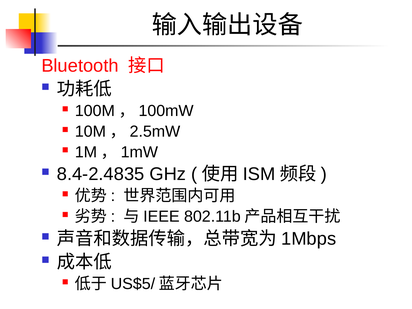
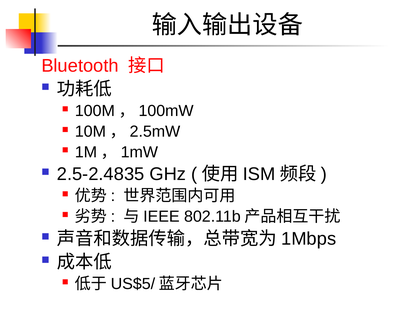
8.4-2.4835: 8.4-2.4835 -> 2.5-2.4835 (101, 174)
